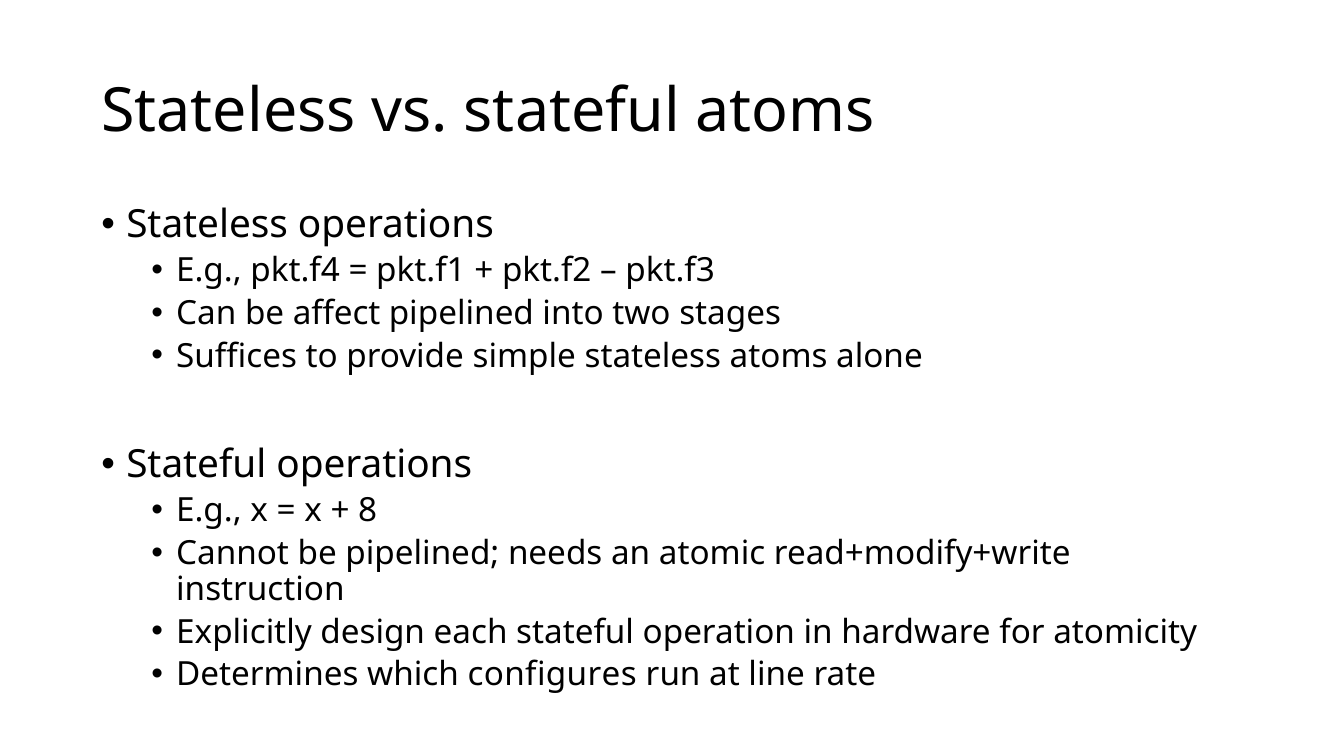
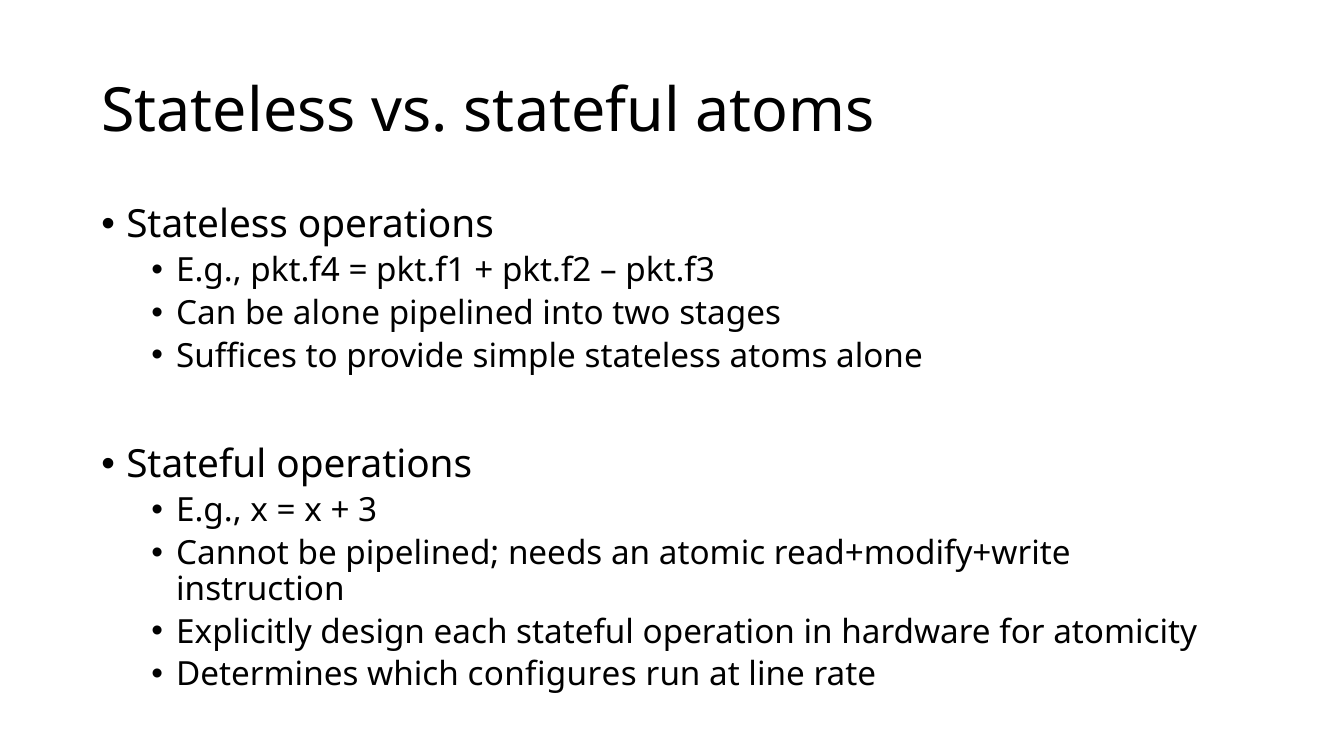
be affect: affect -> alone (336, 314)
8: 8 -> 3 (368, 511)
